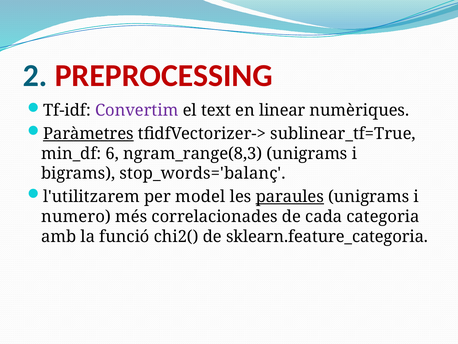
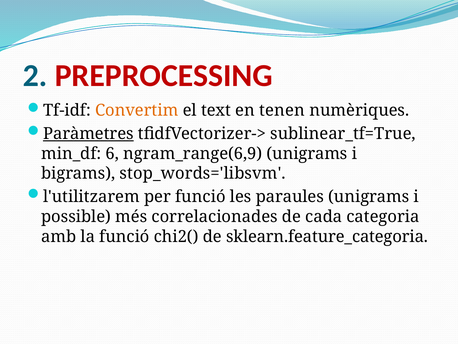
Convertim colour: purple -> orange (137, 110)
linear: linear -> tenen (282, 110)
ngram_range(8,3: ngram_range(8,3 -> ngram_range(6,9 (193, 153)
stop_words='balanç: stop_words='balanç -> stop_words='libsvm (203, 173)
per model: model -> funció (200, 196)
paraules underline: present -> none (290, 196)
numero: numero -> possible (76, 216)
